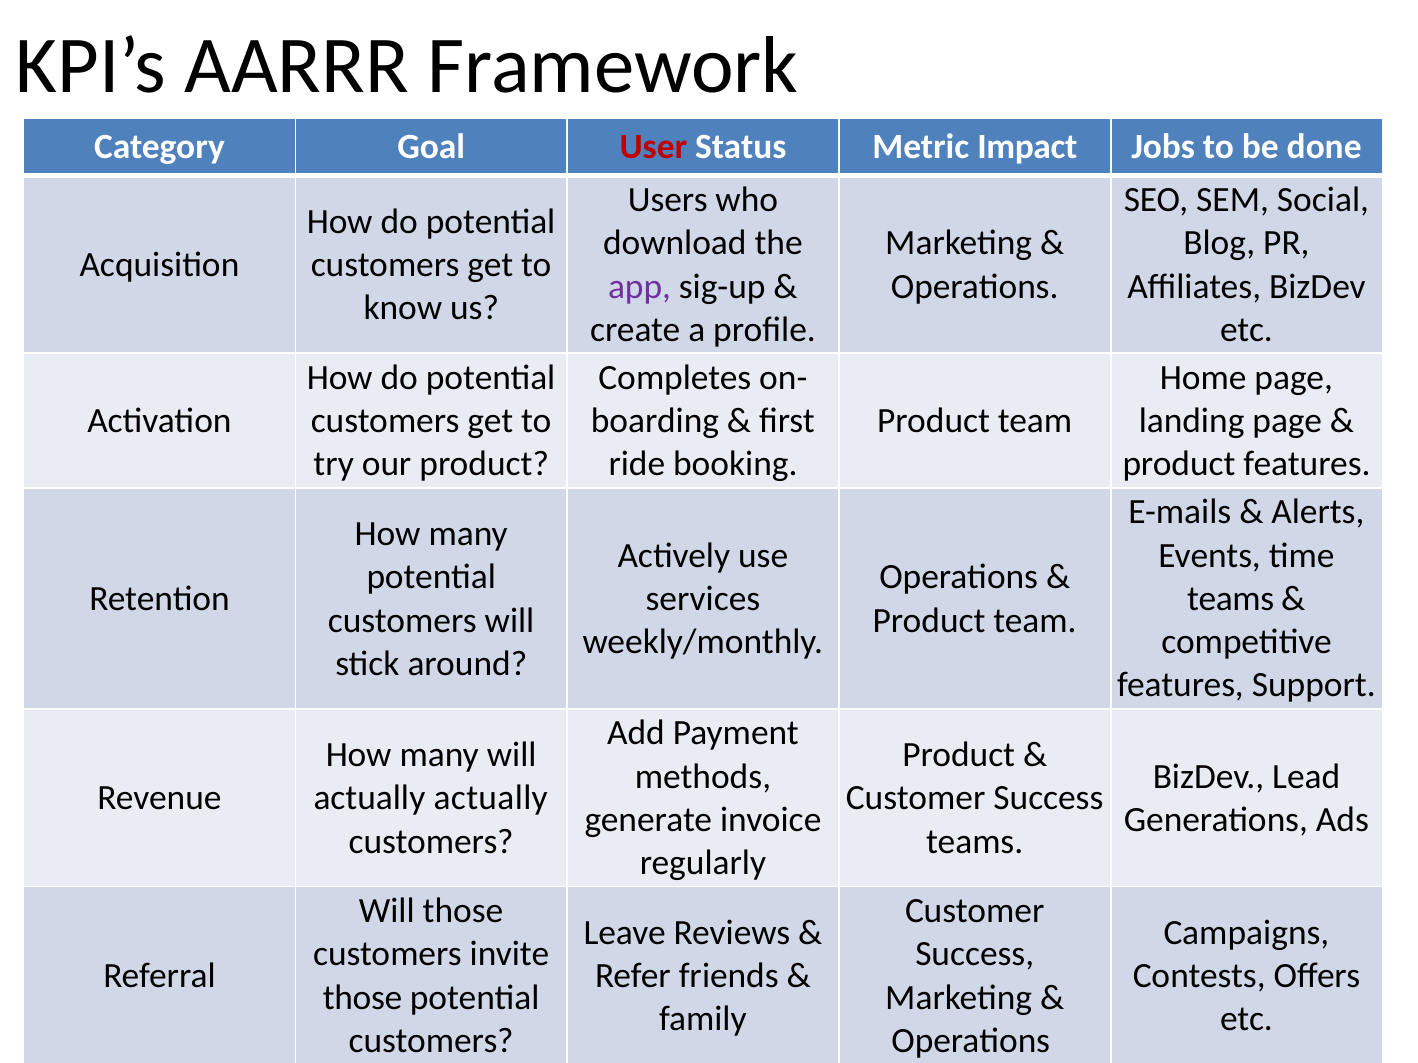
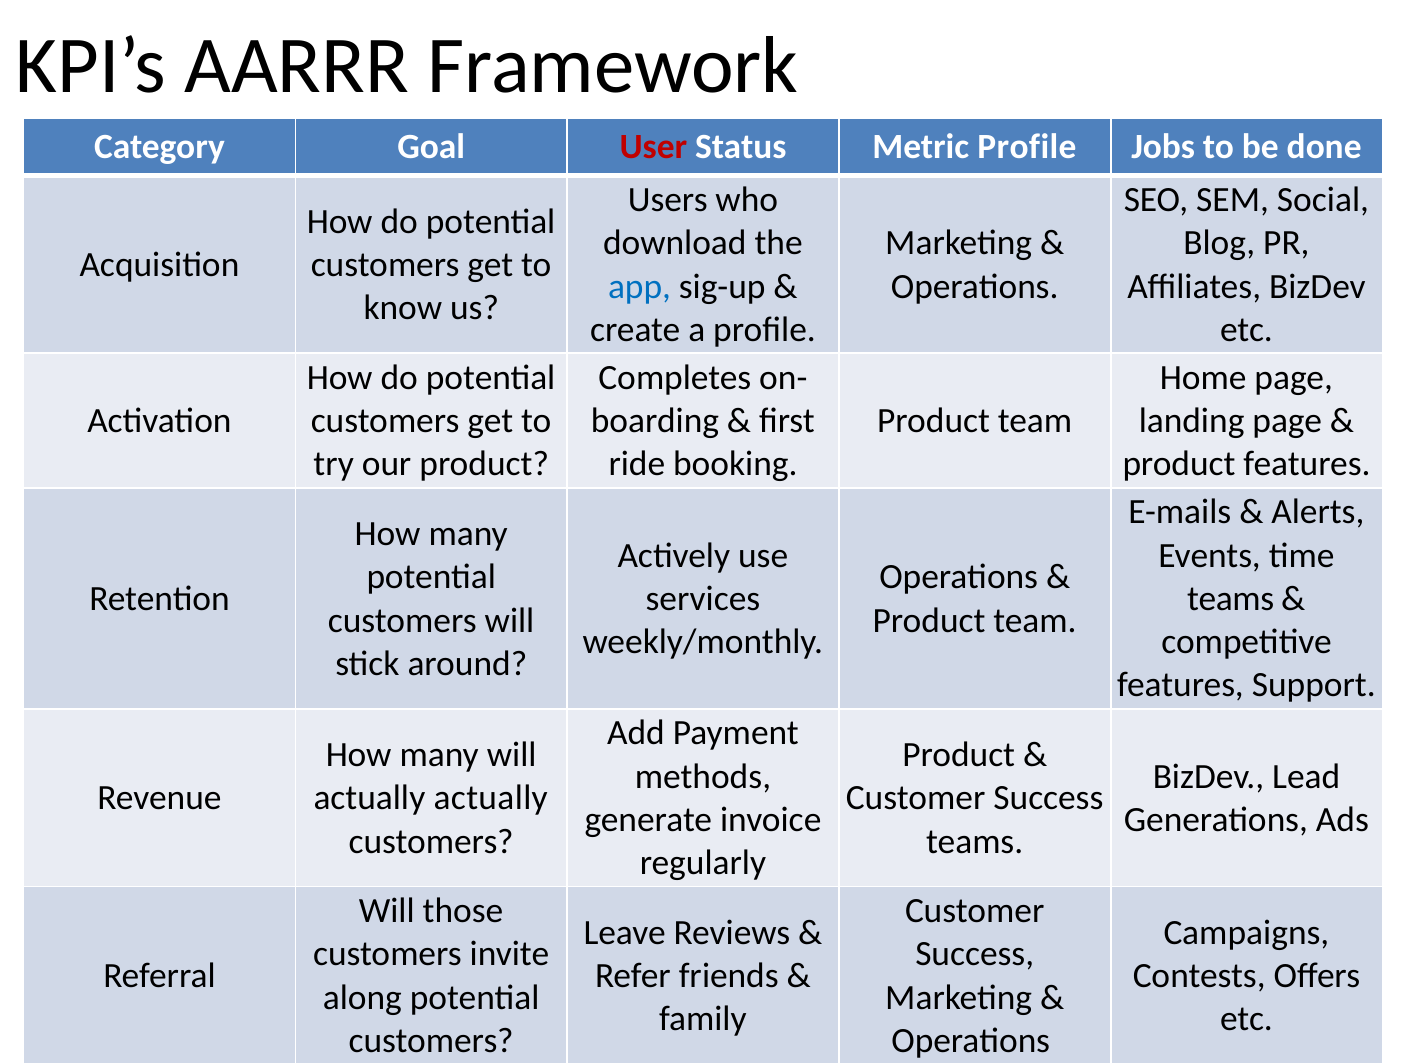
Metric Impact: Impact -> Profile (1027, 147)
app colour: purple -> blue (639, 287)
those: those -> along (362, 998)
